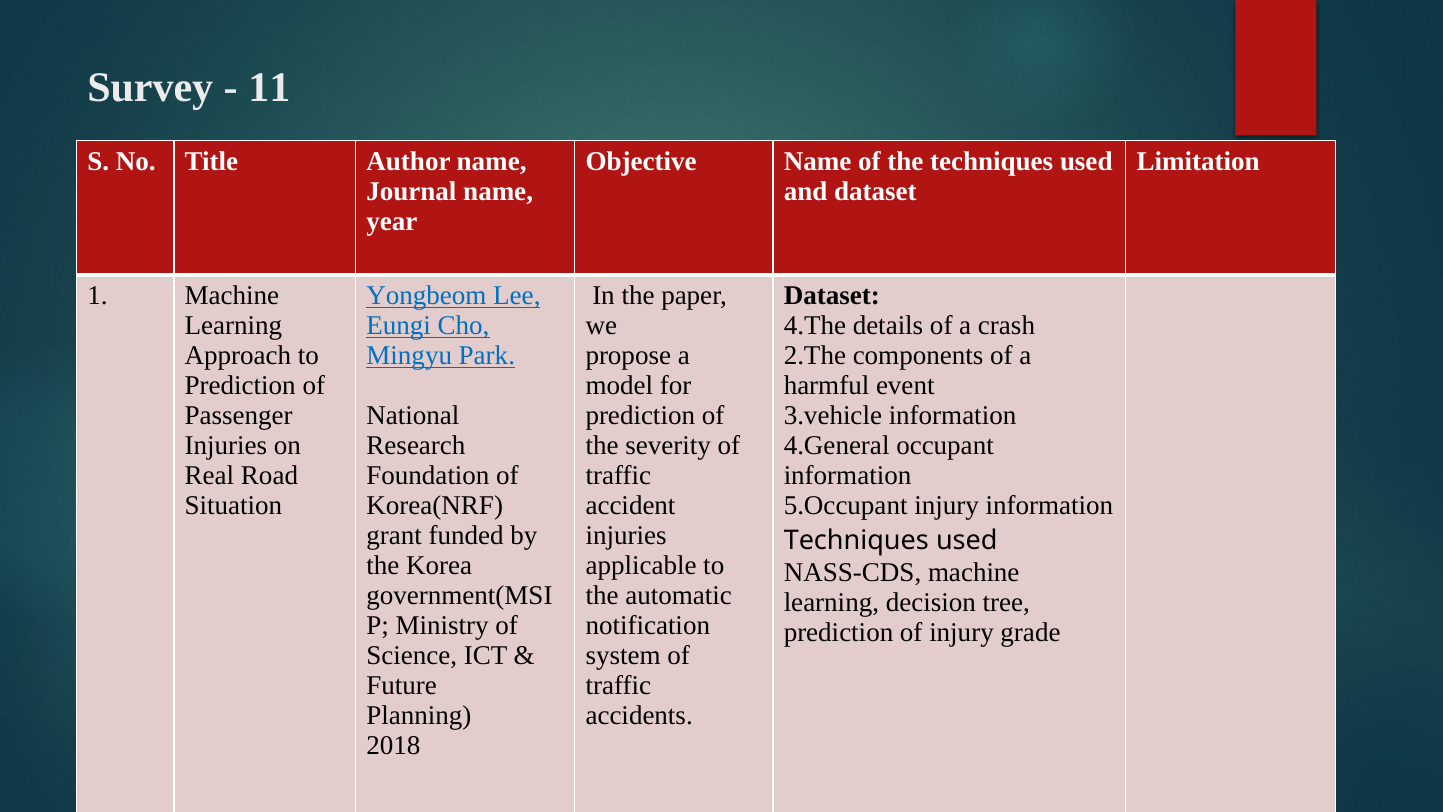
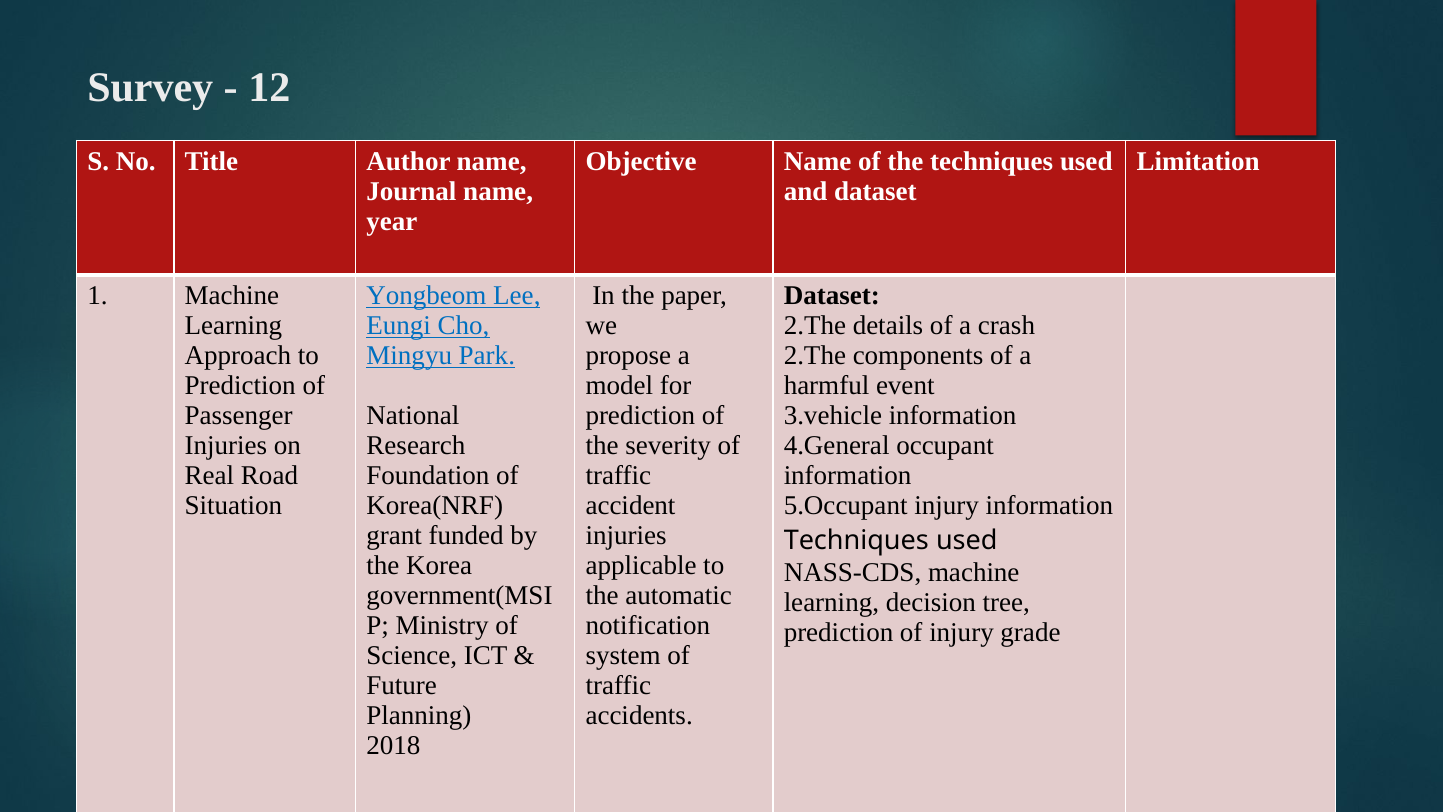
11: 11 -> 12 (269, 87)
4.The: 4.The -> 2.The (815, 326)
